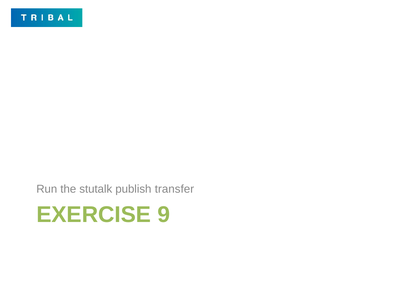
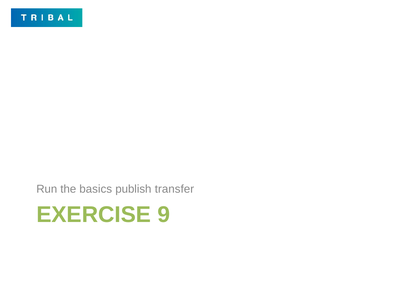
stutalk: stutalk -> basics (96, 189)
